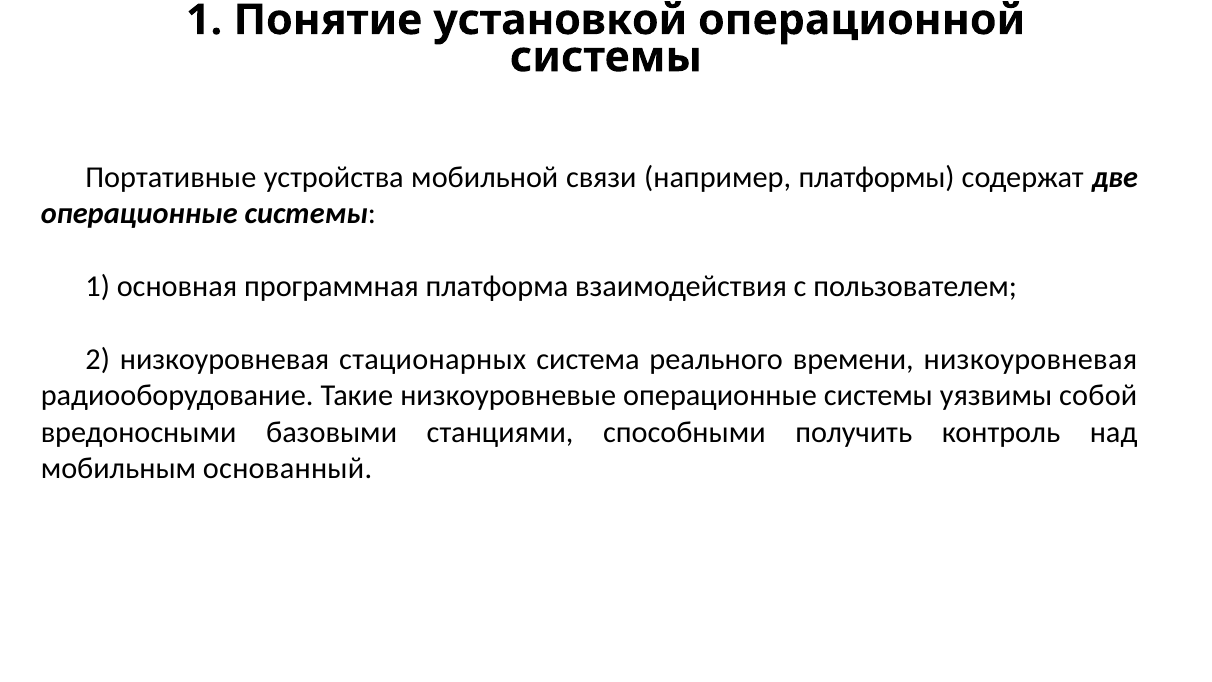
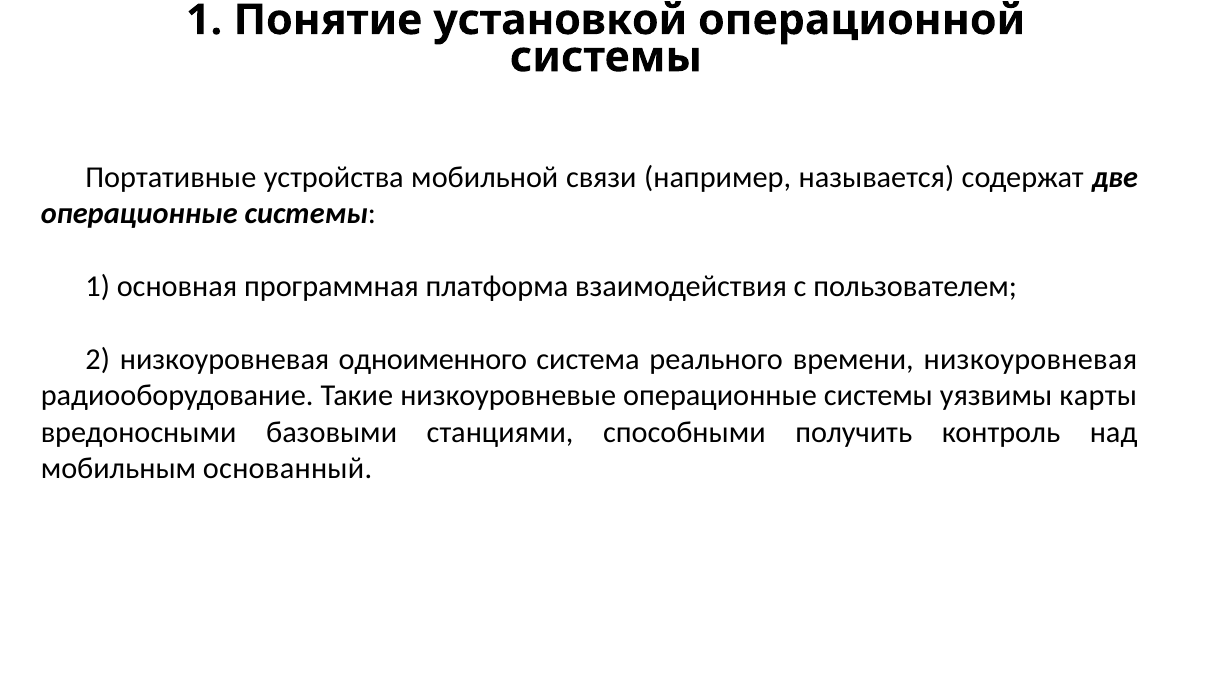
платформы: платформы -> называется (876, 177)
стационарных: стационарных -> одноименного (433, 359)
собой: собой -> карты (1098, 396)
